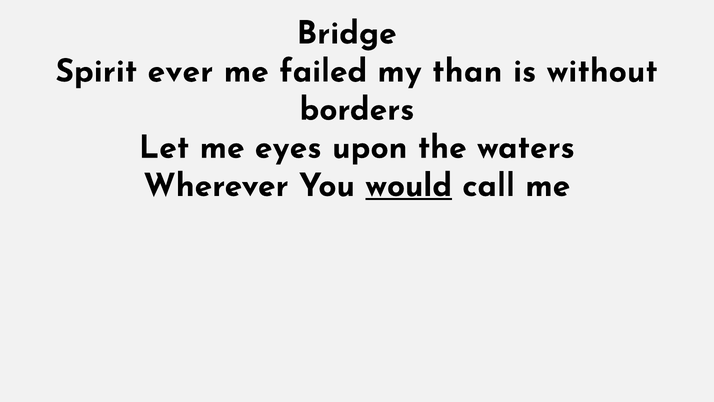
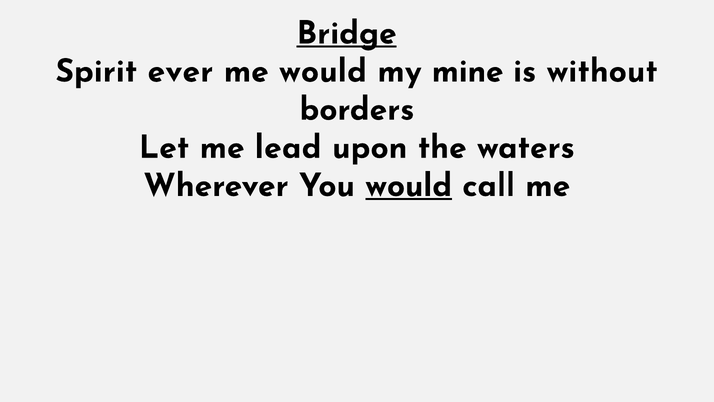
Bridge underline: none -> present (347, 33)
me failed: failed -> would (323, 71)
than: than -> mine (468, 71)
eyes: eyes -> lead (288, 147)
